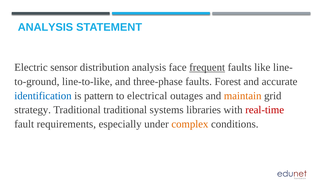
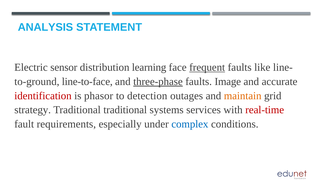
distribution analysis: analysis -> learning (149, 67)
line-to-like: line-to-like -> line-to-face (87, 82)
three-phase underline: none -> present (158, 82)
Forest: Forest -> Image (228, 82)
identification colour: blue -> red (43, 96)
pattern: pattern -> phasor (99, 96)
electrical: electrical -> detection (147, 96)
libraries: libraries -> services (204, 110)
complex colour: orange -> blue (190, 124)
